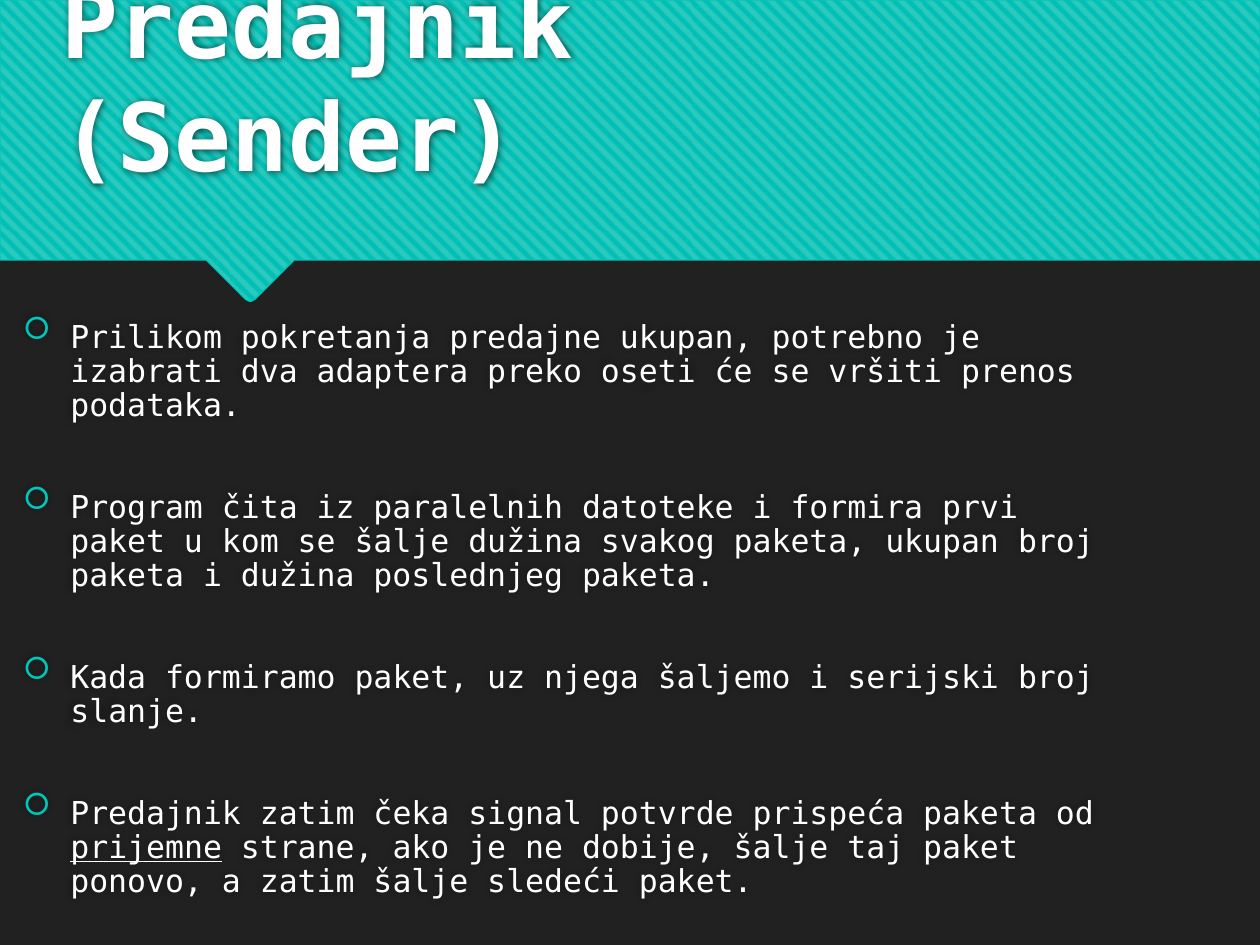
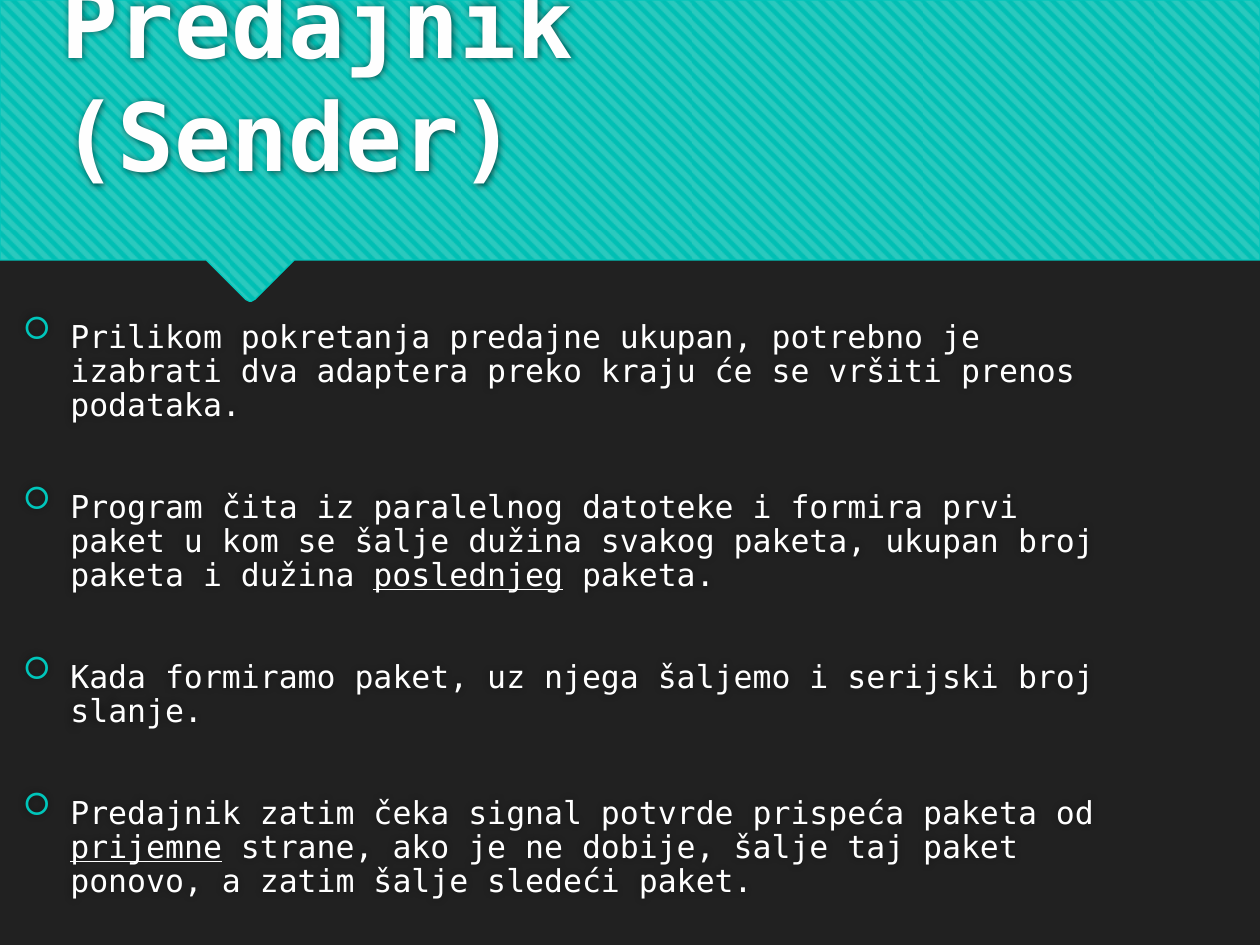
oseti: oseti -> kraju (648, 372)
paralelnih: paralelnih -> paralelnog (468, 508)
poslednjeg underline: none -> present (468, 576)
